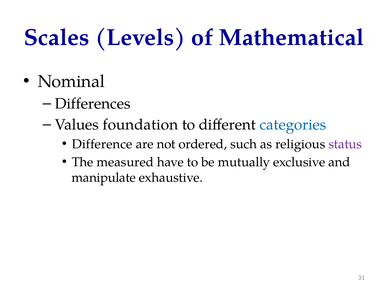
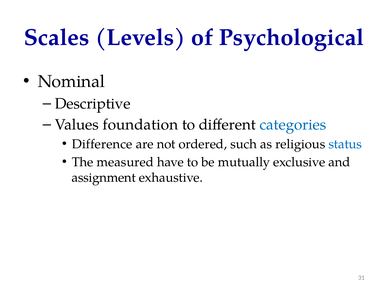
Mathematical: Mathematical -> Psychological (292, 38)
Differences: Differences -> Descriptive (93, 104)
status colour: purple -> blue (345, 144)
manipulate: manipulate -> assignment (104, 178)
